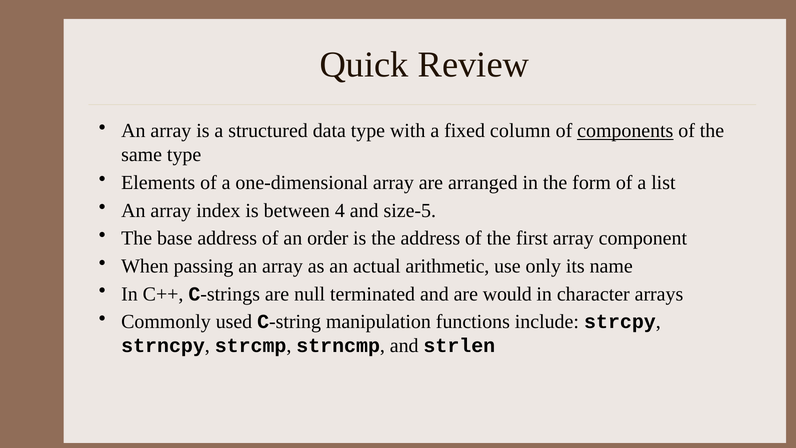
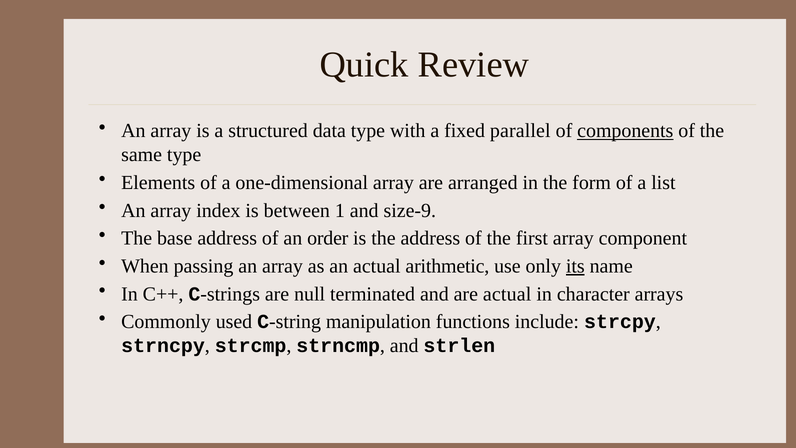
column: column -> parallel (520, 131)
4: 4 -> 1 (340, 210)
size-5: size-5 -> size-9 (410, 210)
its underline: none -> present (575, 266)
are would: would -> actual (507, 294)
